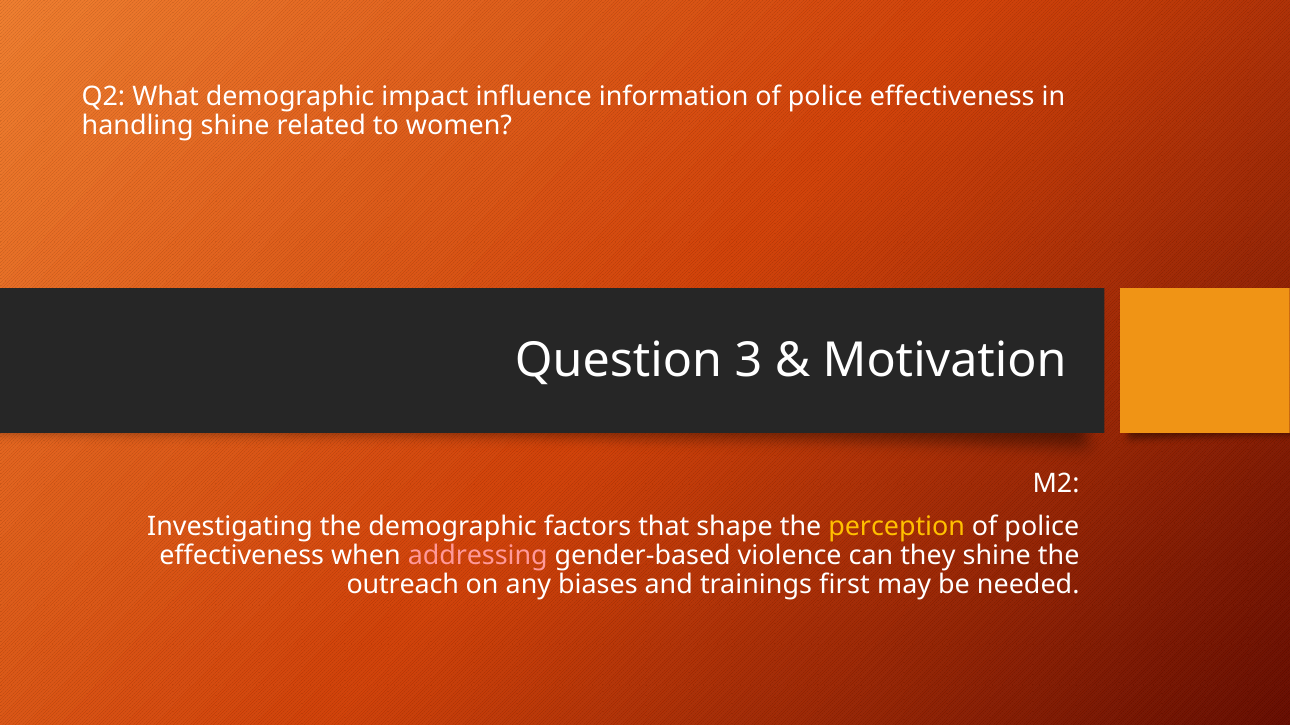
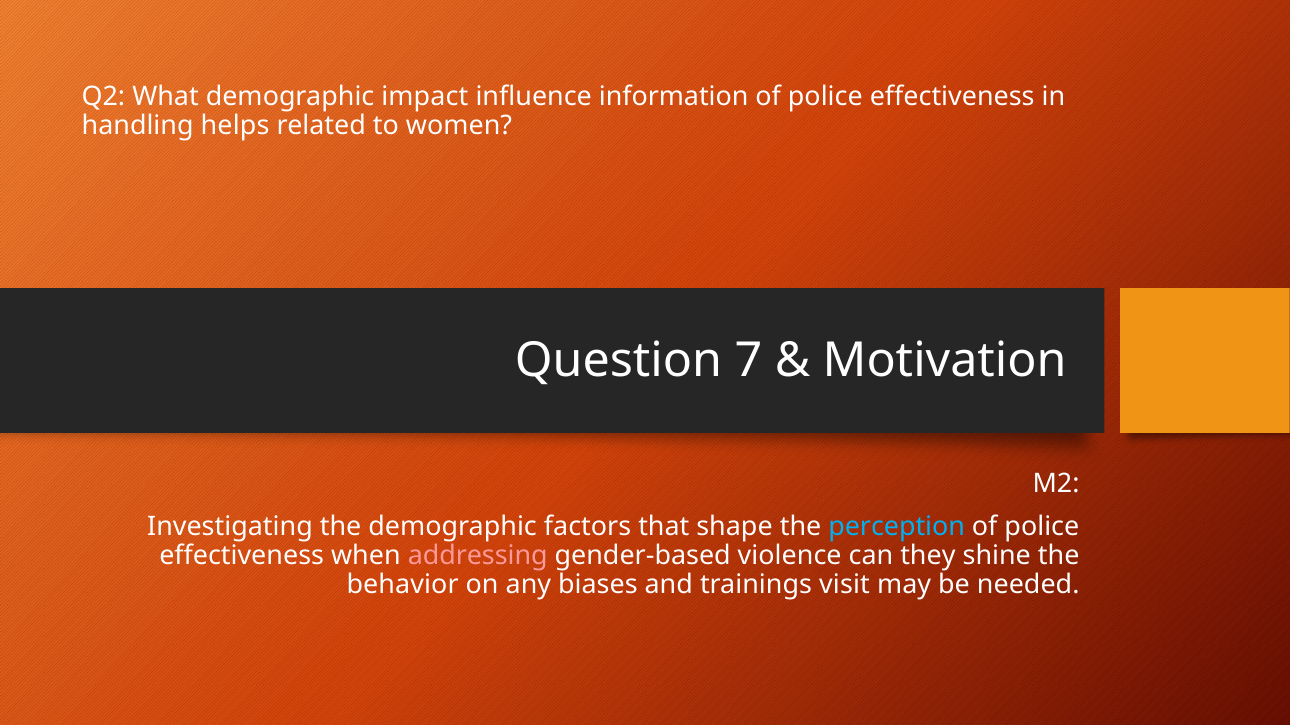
handling shine: shine -> helps (235, 126)
3: 3 -> 7 (748, 361)
perception colour: yellow -> light blue (897, 527)
outreach: outreach -> behavior (403, 585)
first: first -> visit (844, 585)
